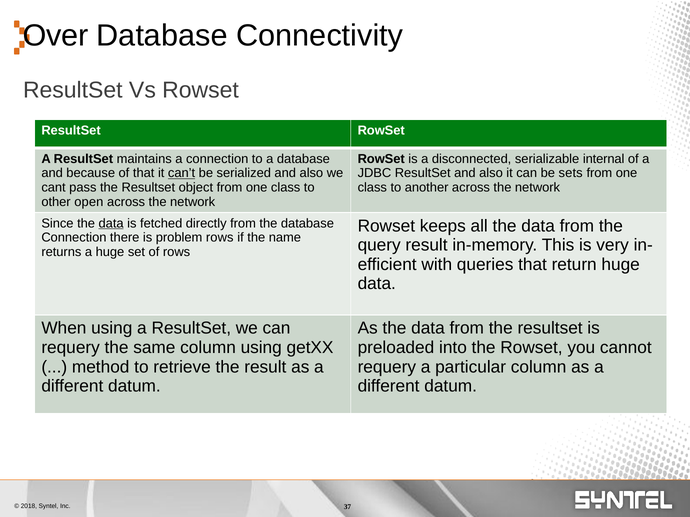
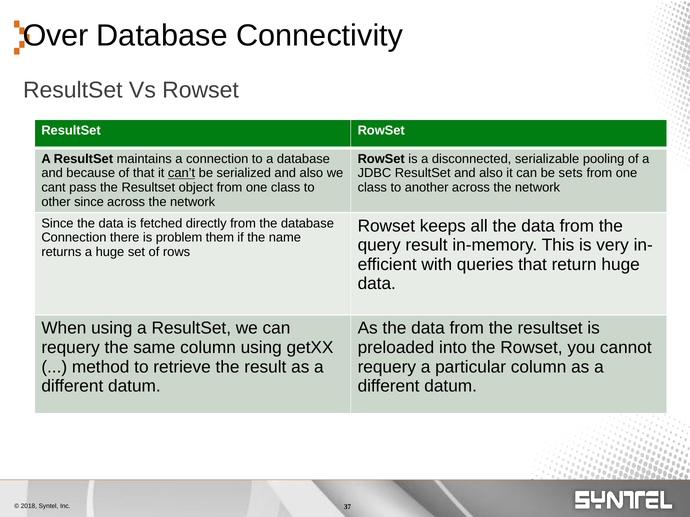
internal: internal -> pooling (604, 159)
other open: open -> since (89, 202)
data underline: present -> none (111, 223)
problem rows: rows -> them (220, 238)
